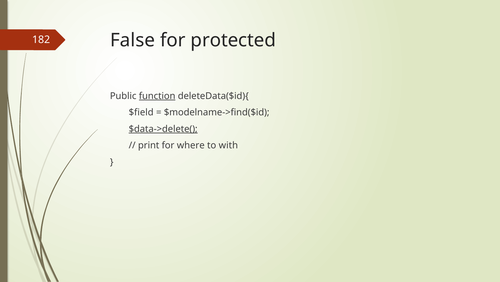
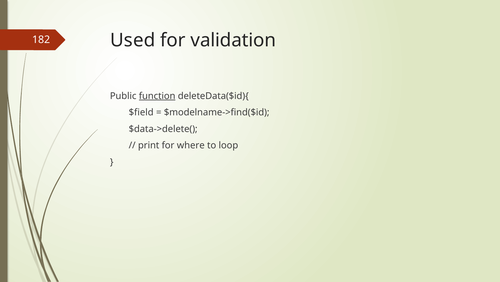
False: False -> Used (133, 40)
protected: protected -> validation (233, 40)
$data->delete( underline: present -> none (163, 129)
with: with -> loop (228, 145)
